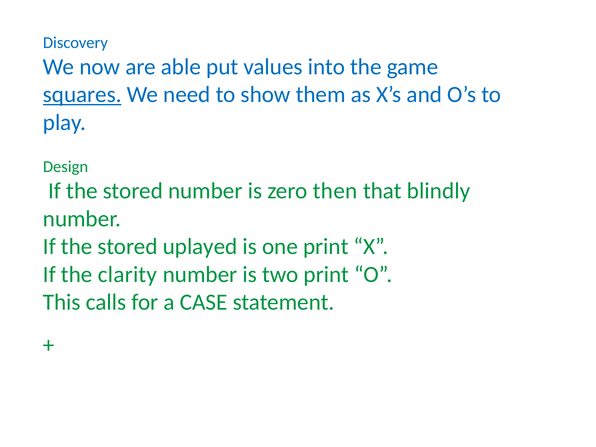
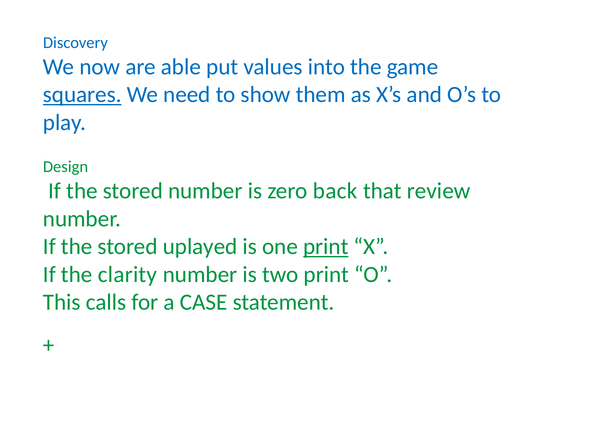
then: then -> back (335, 191)
blindly: blindly -> review (439, 191)
print underline: none -> present (326, 247)
